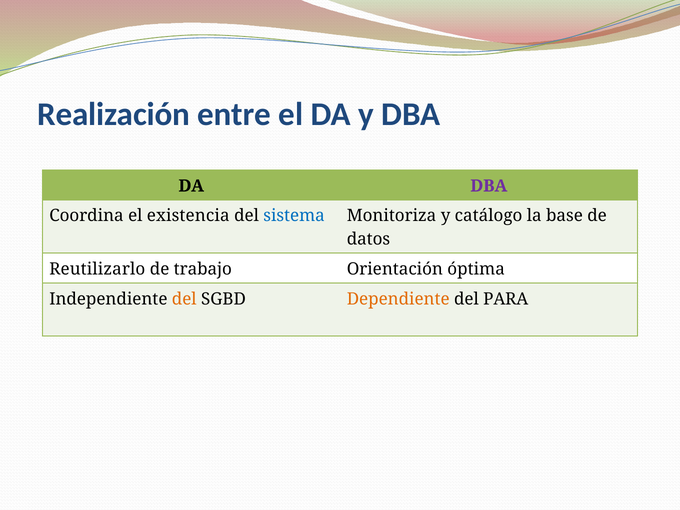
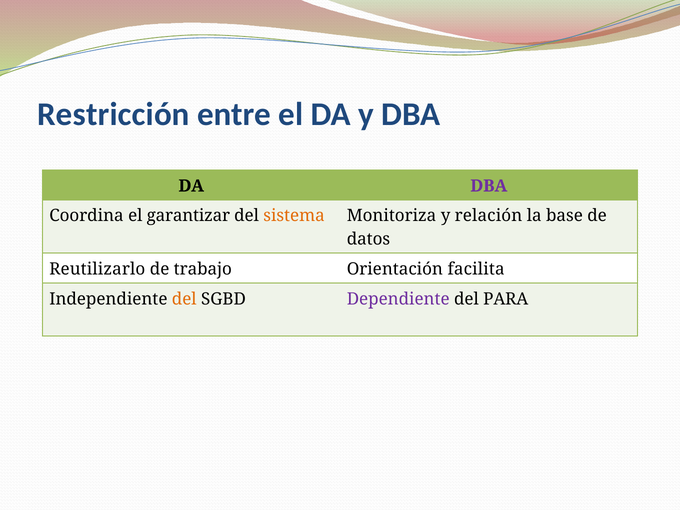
Realización: Realización -> Restricción (113, 114)
existencia: existencia -> garantizar (188, 216)
sistema colour: blue -> orange (294, 216)
catálogo: catálogo -> relación (488, 216)
óptima: óptima -> facilita (476, 269)
Dependiente colour: orange -> purple (398, 299)
